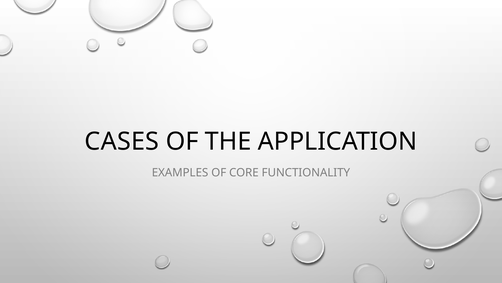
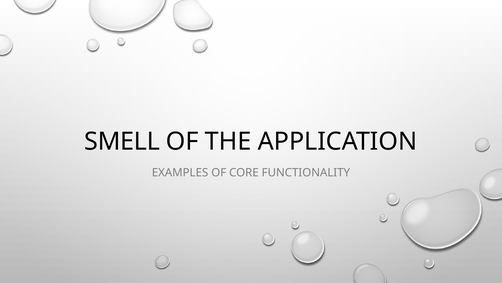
CASES: CASES -> SMELL (122, 141)
